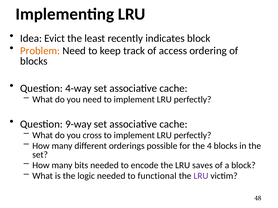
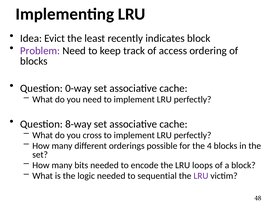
Problem colour: orange -> purple (40, 51)
4-way: 4-way -> 0-way (78, 89)
9-way: 9-way -> 8-way (78, 124)
saves: saves -> loops (202, 166)
functional: functional -> sequential (157, 176)
